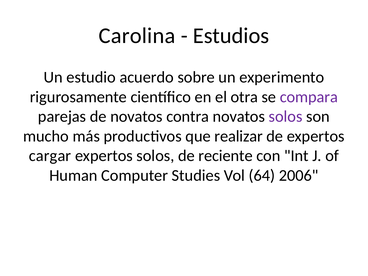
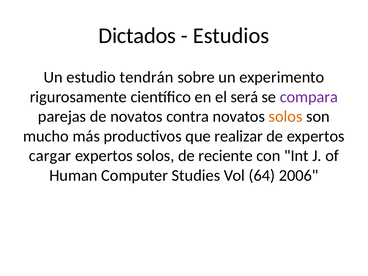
Carolina: Carolina -> Dictados (137, 36)
acuerdo: acuerdo -> tendrán (147, 77)
otra: otra -> será (244, 97)
solos colour: purple -> orange (286, 117)
